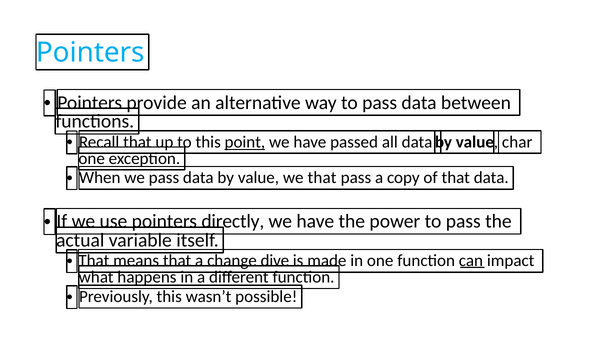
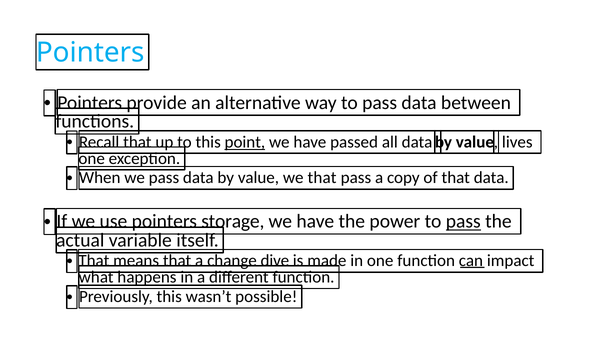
char: char -> lives (517, 142)
directly: directly -> storage (233, 221)
pass underline: none -> present (463, 221)
